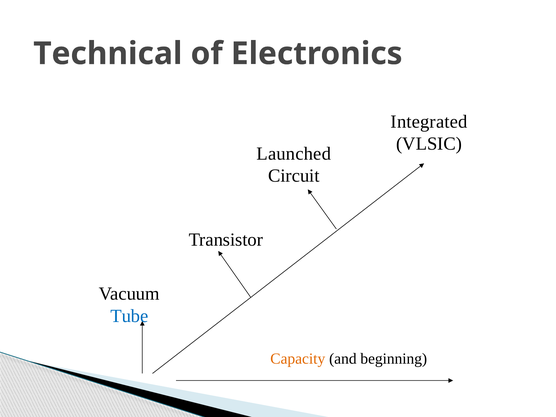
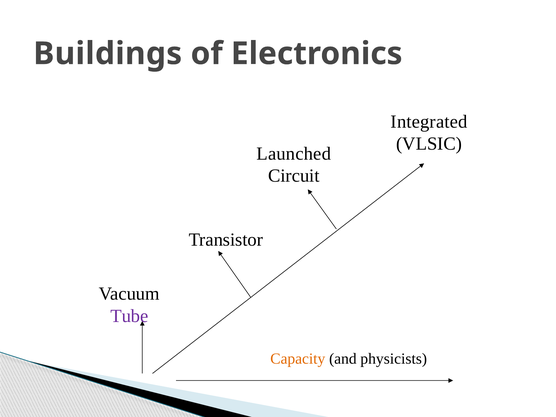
Technical: Technical -> Buildings (108, 54)
Tube colour: blue -> purple (129, 316)
beginning: beginning -> physicists (394, 359)
